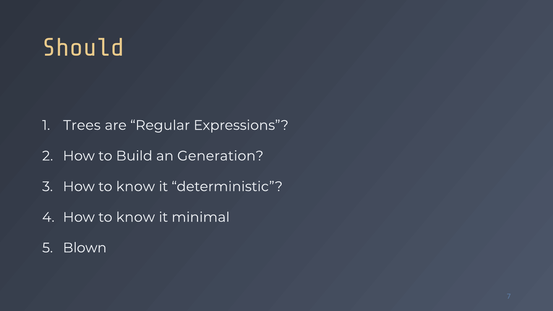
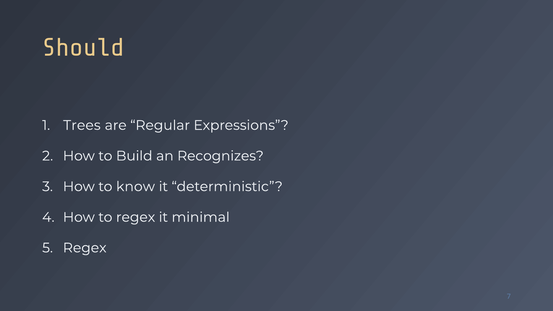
Generation: Generation -> Recognizes (220, 156)
know: know -> regex (136, 217)
Blown: Blown -> Regex (85, 248)
